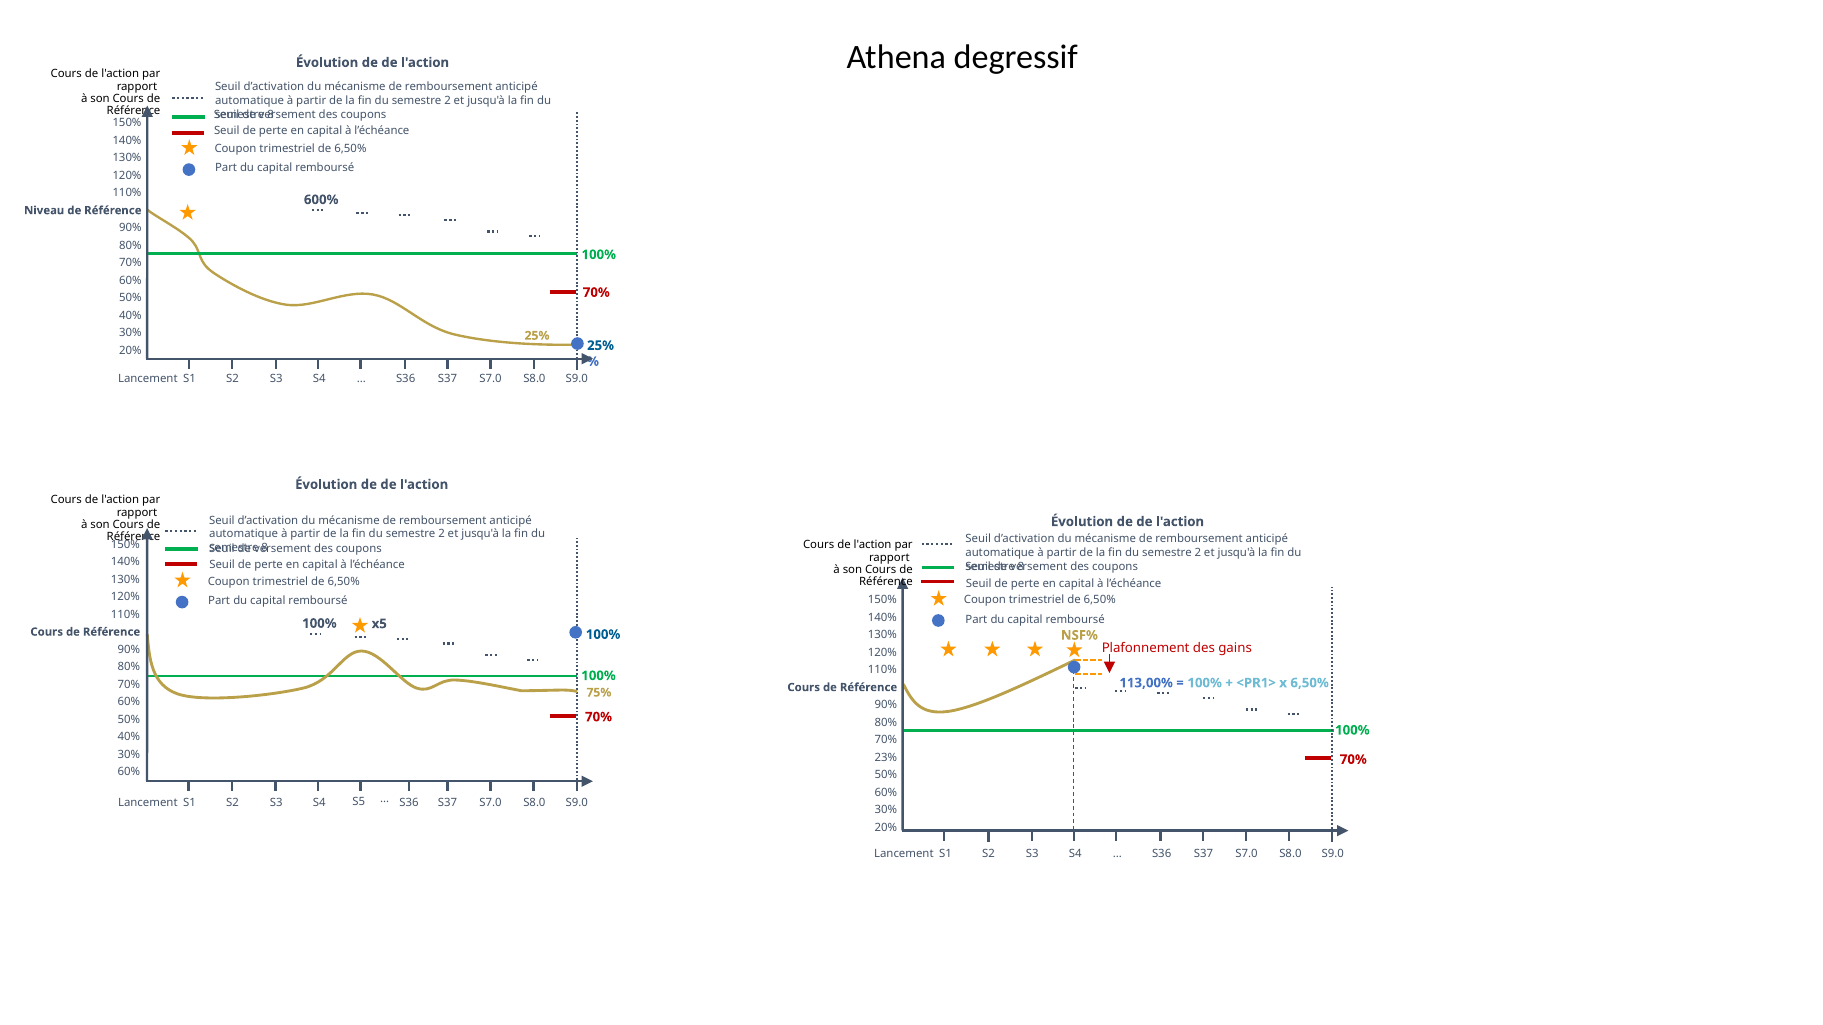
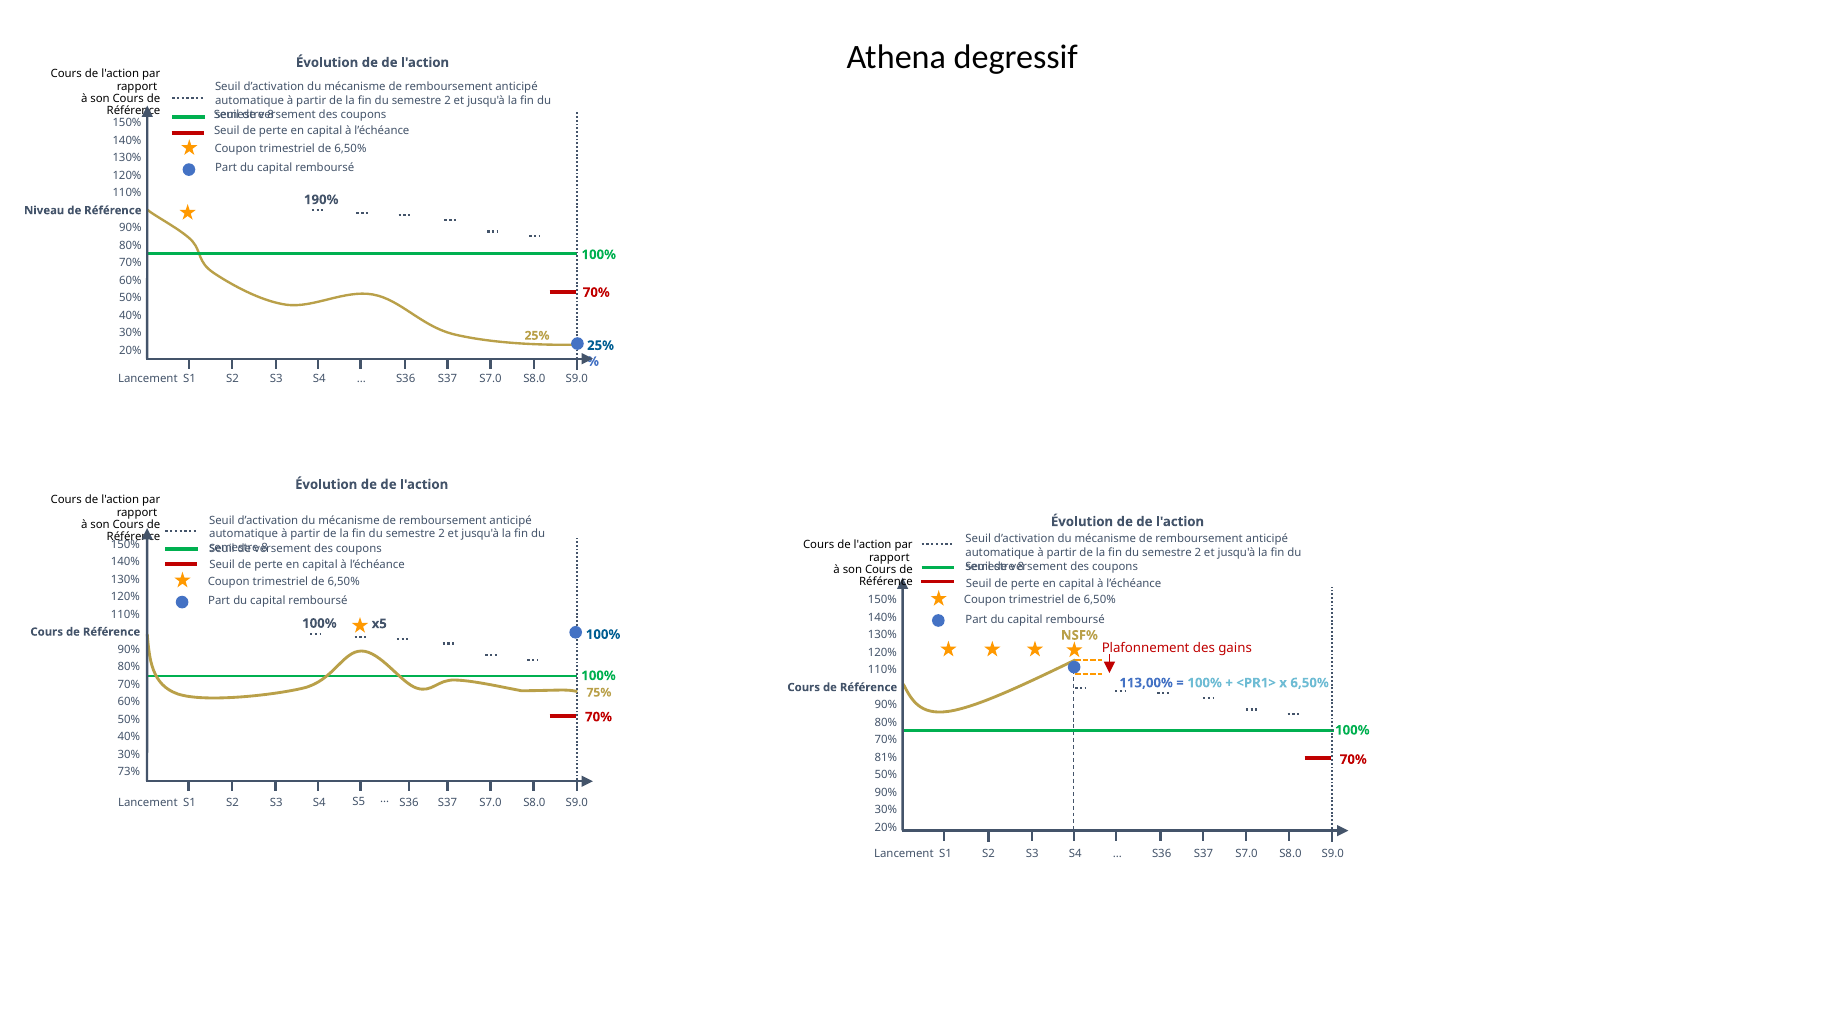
600%: 600% -> 190% (321, 200)
23%: 23% -> 81% (886, 758)
60%: 60% -> 73% (129, 772)
60%: 60% -> 90% (886, 793)
